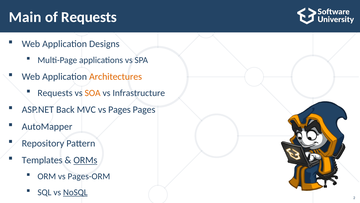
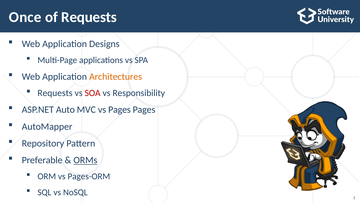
Main: Main -> Once (25, 17)
SOA colour: orange -> red (93, 93)
Infrastructure: Infrastructure -> Responsibility (139, 93)
Back: Back -> Auto (65, 109)
Templates: Templates -> Preferable (42, 160)
NoSQL underline: present -> none (75, 192)
